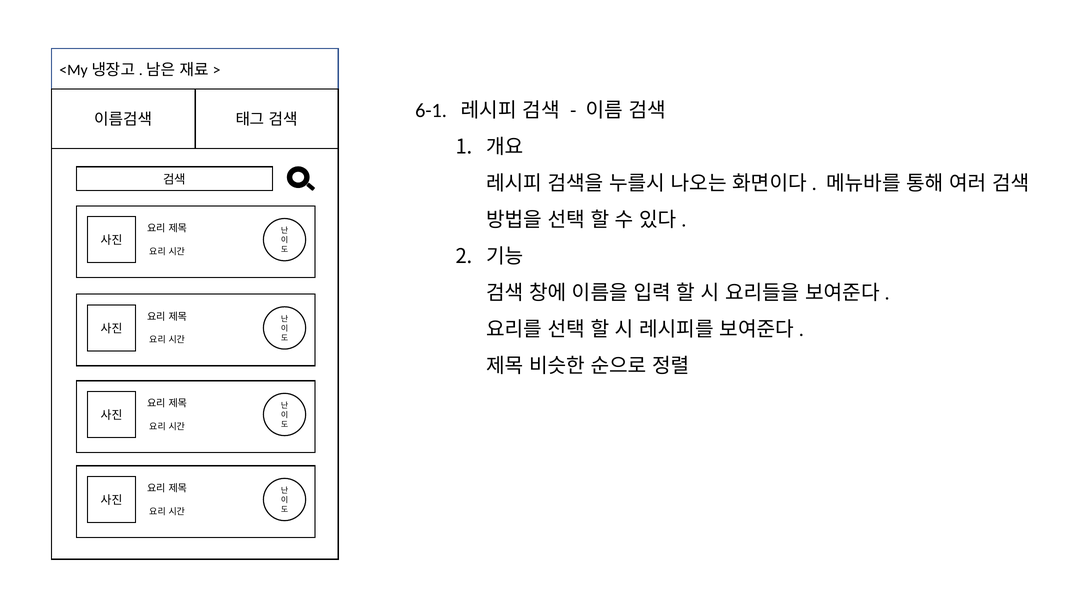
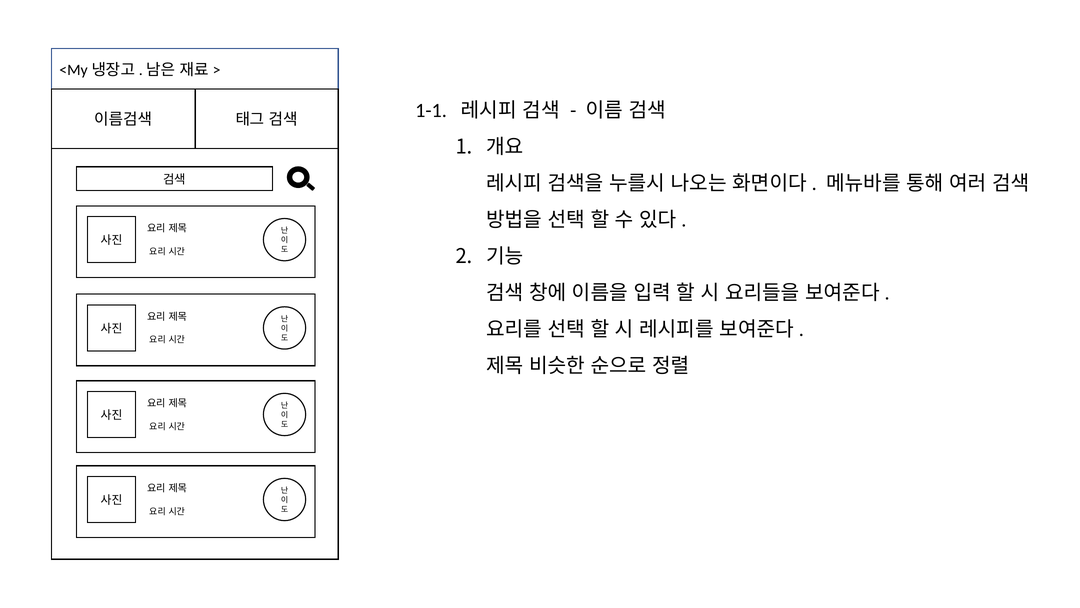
6-1: 6-1 -> 1-1 (431, 111)
